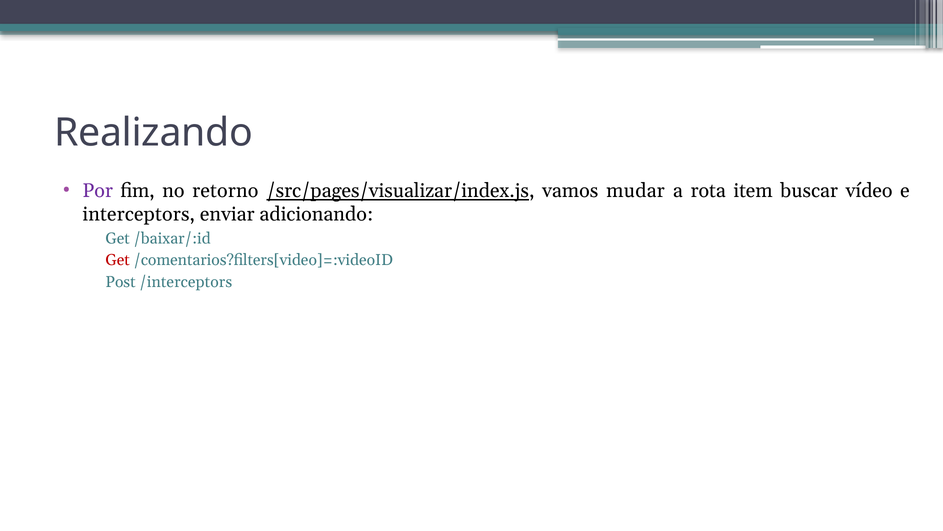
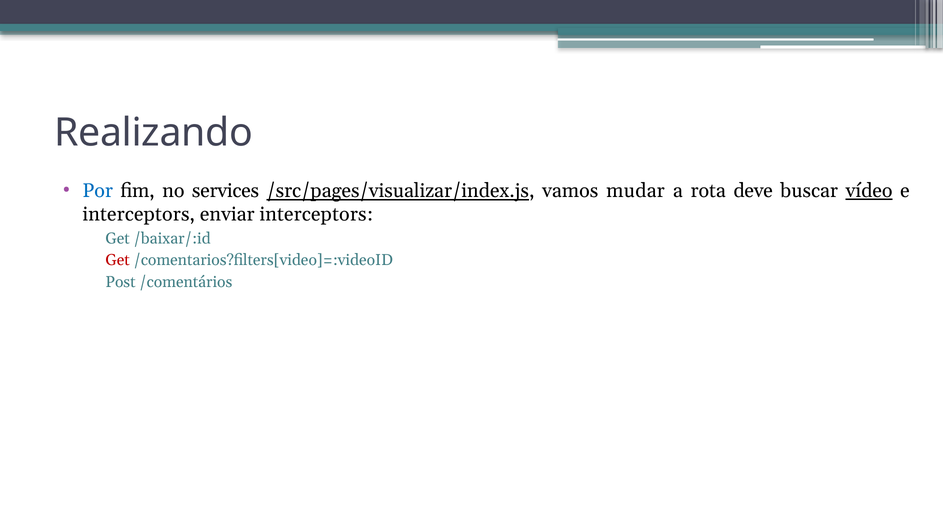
Por colour: purple -> blue (98, 191)
retorno: retorno -> services (226, 191)
item: item -> deve (753, 191)
vídeo underline: none -> present (869, 191)
enviar adicionando: adicionando -> interceptors (316, 214)
/interceptors: /interceptors -> /comentários (186, 282)
